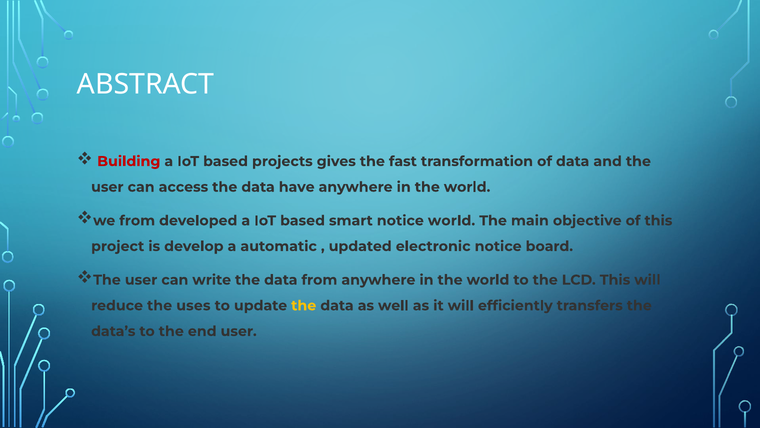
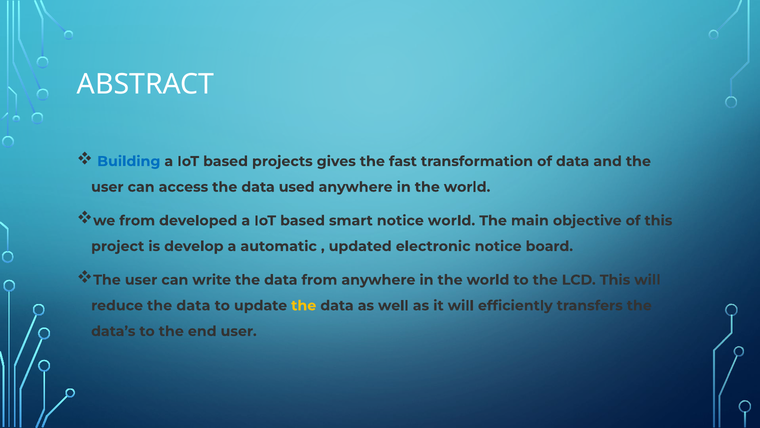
Building colour: red -> blue (129, 161)
have: have -> used (297, 187)
reduce the uses: uses -> data (193, 305)
